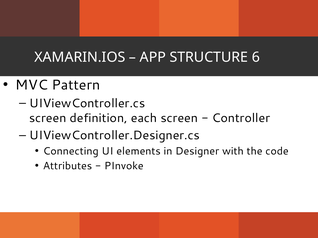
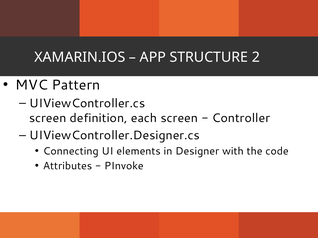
6: 6 -> 2 (256, 57)
